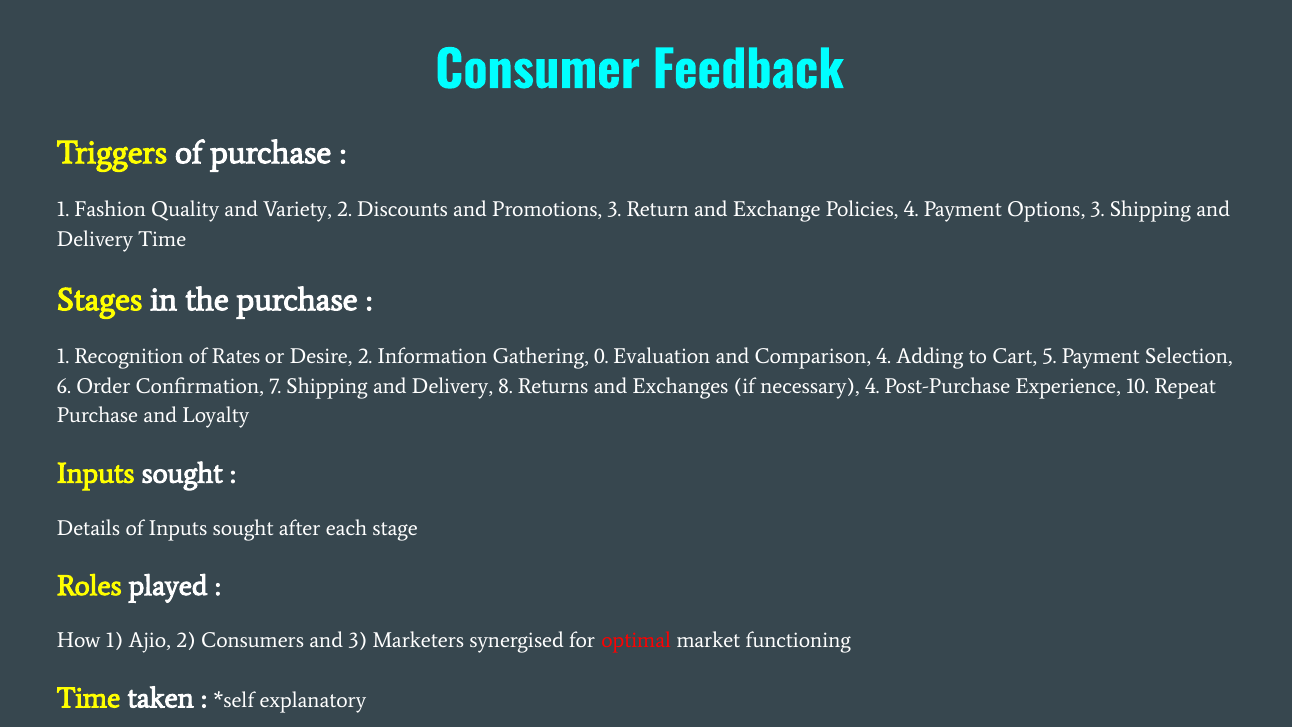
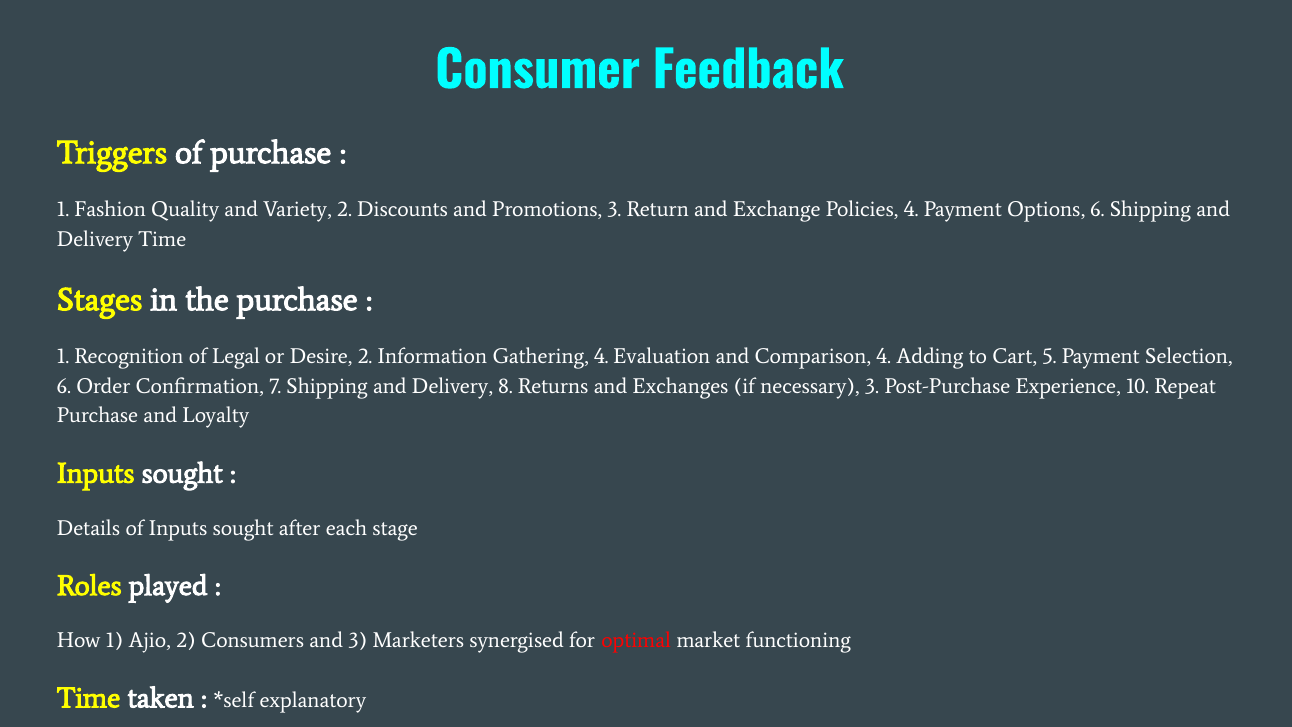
Options 3: 3 -> 6 (1097, 209)
Rates: Rates -> Legal (236, 356)
Gathering 0: 0 -> 4 (601, 356)
necessary 4: 4 -> 3 (872, 386)
